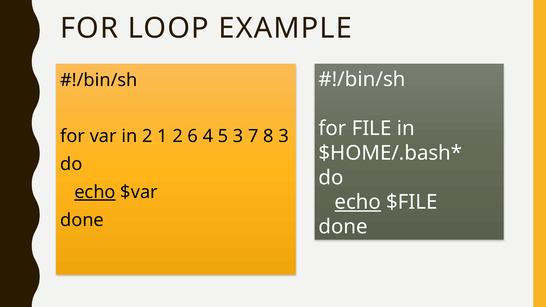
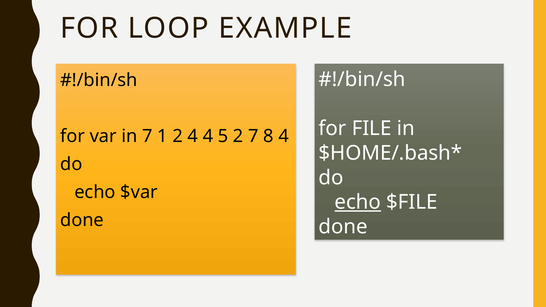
in 2: 2 -> 7 (147, 136)
2 6: 6 -> 4 (193, 136)
5 3: 3 -> 2 (238, 136)
8 3: 3 -> 4 (284, 136)
echo underline: present -> none (95, 192)
